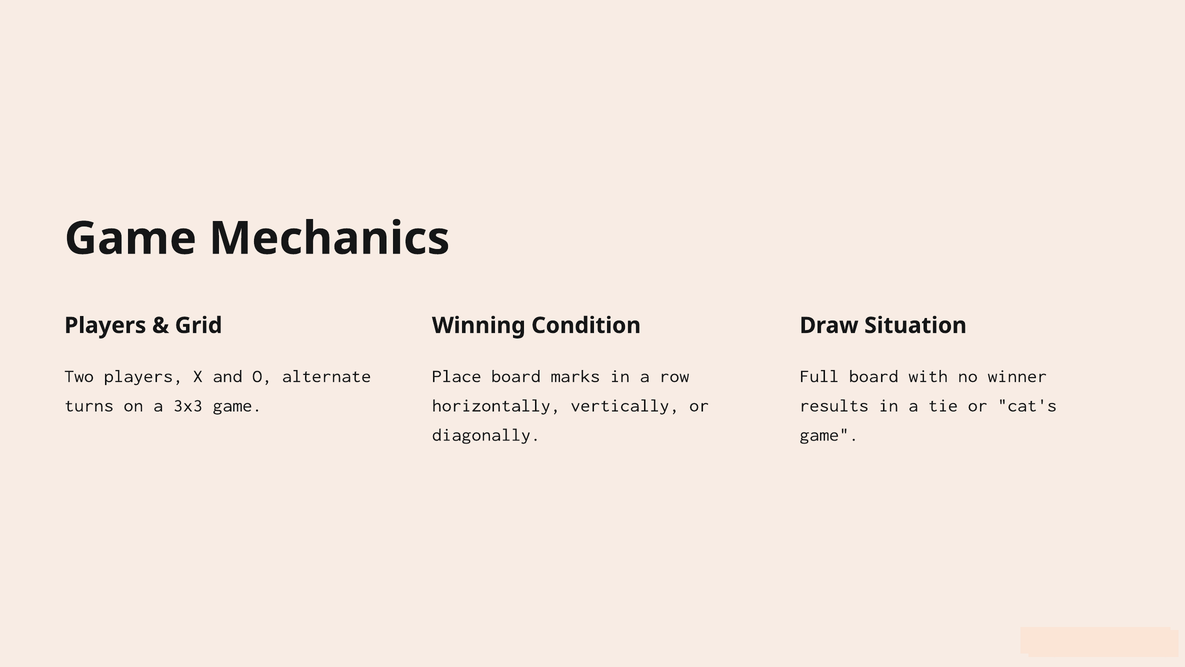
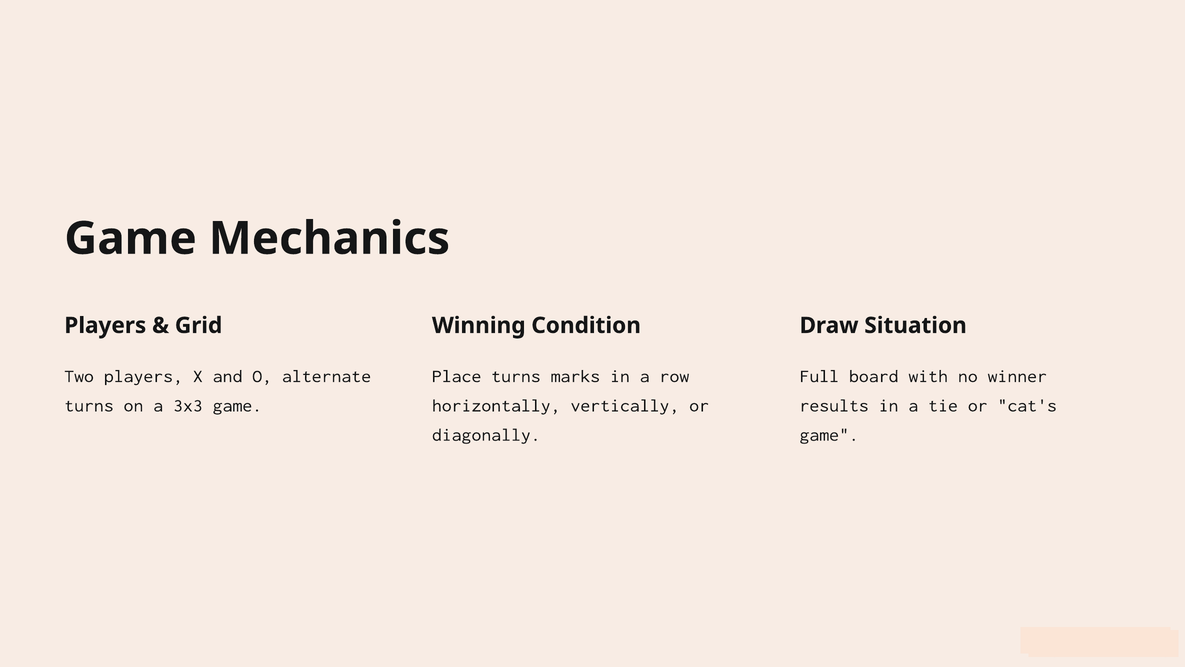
Place board: board -> turns (516, 376)
